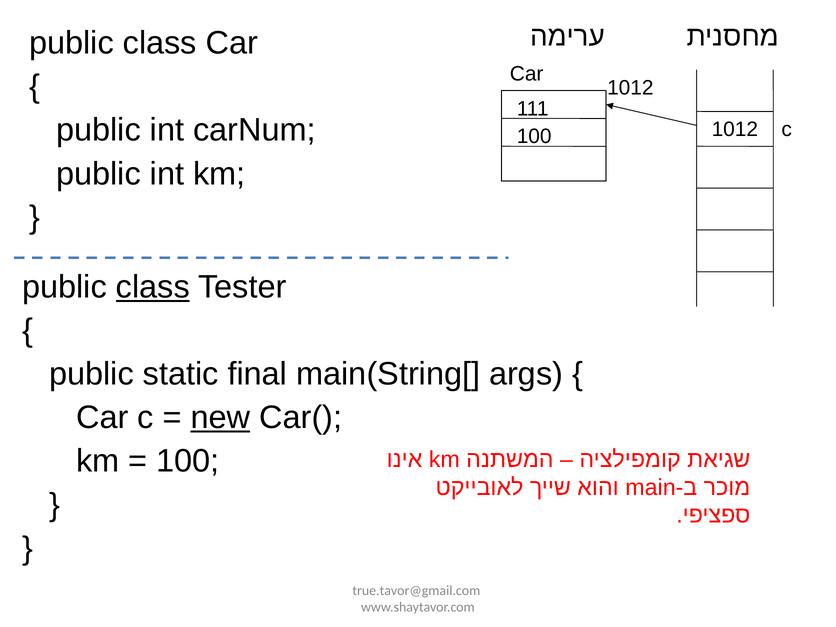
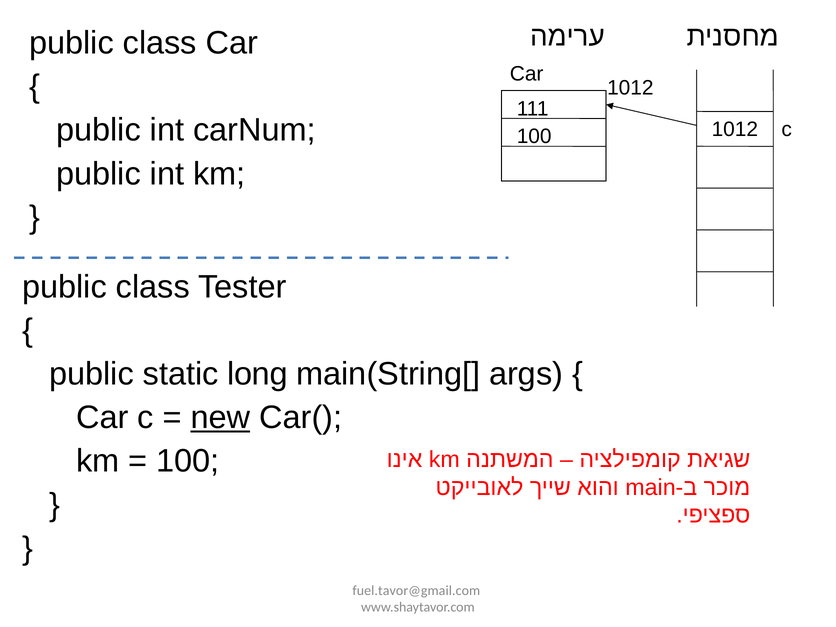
class underline: present -> none (153, 287)
final: final -> long (257, 374)
true.tavor@gmail.com: true.tavor@gmail.com -> fuel.tavor@gmail.com (416, 590)
